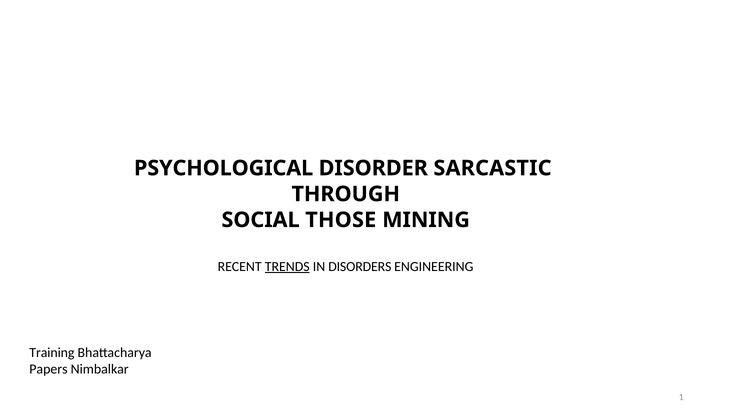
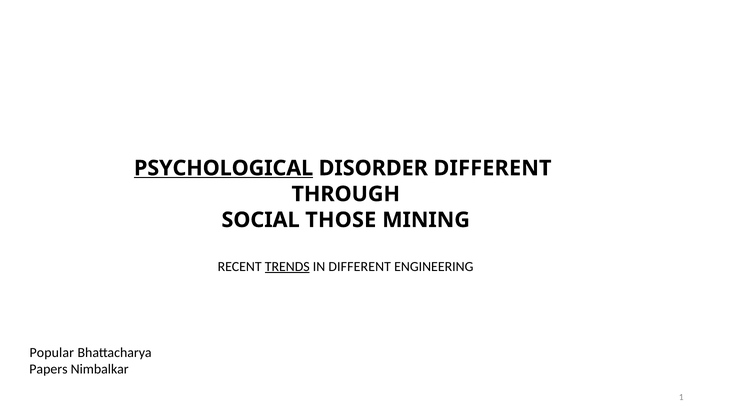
PSYCHOLOGICAL underline: none -> present (224, 168)
DISORDER SARCASTIC: SARCASTIC -> DIFFERENT (493, 168)
IN DISORDERS: DISORDERS -> DIFFERENT (360, 267)
Training: Training -> Popular (52, 353)
